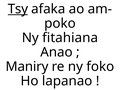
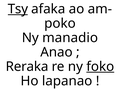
fitahiana: fitahiana -> manadio (70, 38)
Maniry: Maniry -> Reraka (27, 67)
foko underline: none -> present (100, 67)
